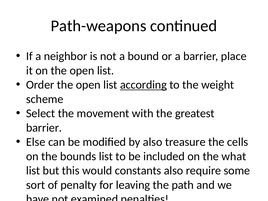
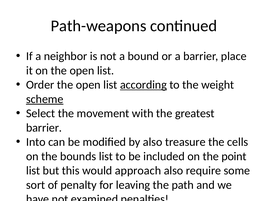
scheme underline: none -> present (45, 99)
Else: Else -> Into (36, 142)
what: what -> point (234, 156)
constants: constants -> approach (138, 171)
